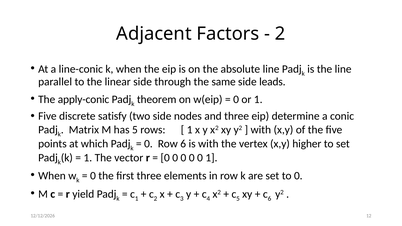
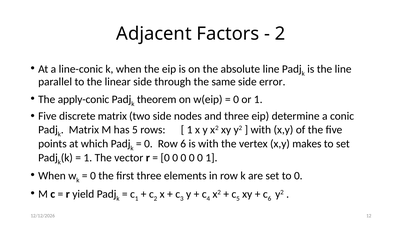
leads: leads -> error (272, 82)
discrete satisfy: satisfy -> matrix (112, 116)
higher: higher -> makes (307, 144)
